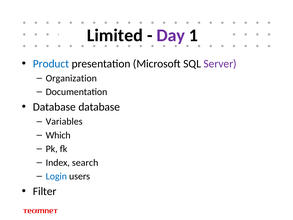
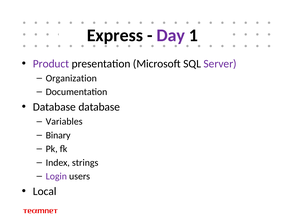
Limited: Limited -> Express (115, 35)
Product colour: blue -> purple (51, 64)
Which: Which -> Binary (58, 135)
search: search -> strings (85, 162)
Login colour: blue -> purple (56, 176)
Filter: Filter -> Local (45, 191)
